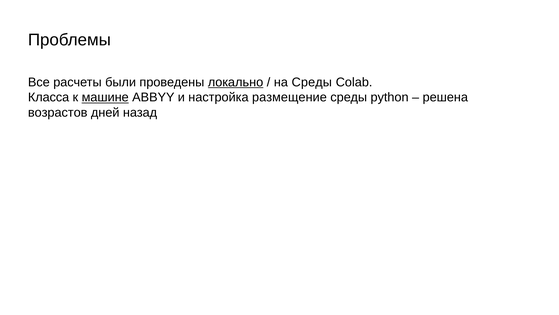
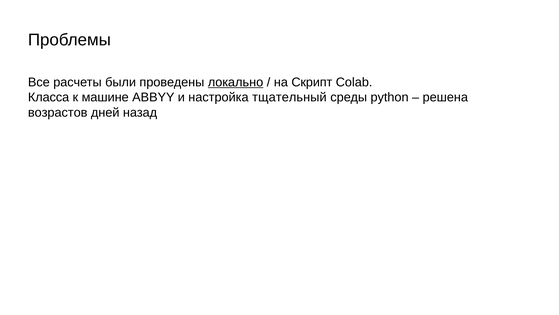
на Среды: Среды -> Скрипт (312, 82)
машине underline: present -> none (105, 97)
размещение: размещение -> тщательный (289, 97)
